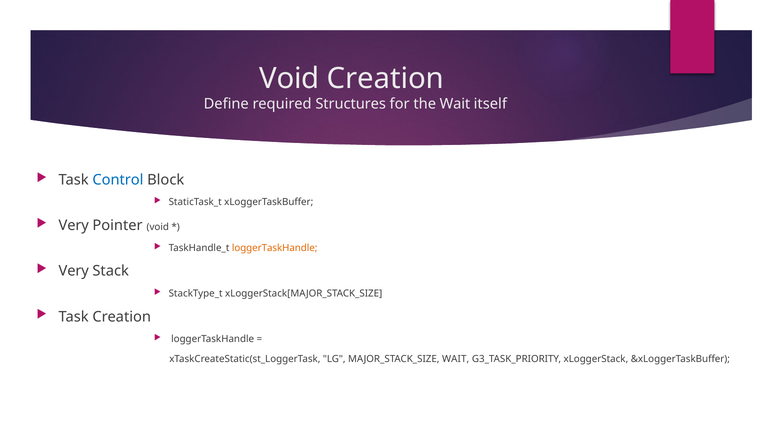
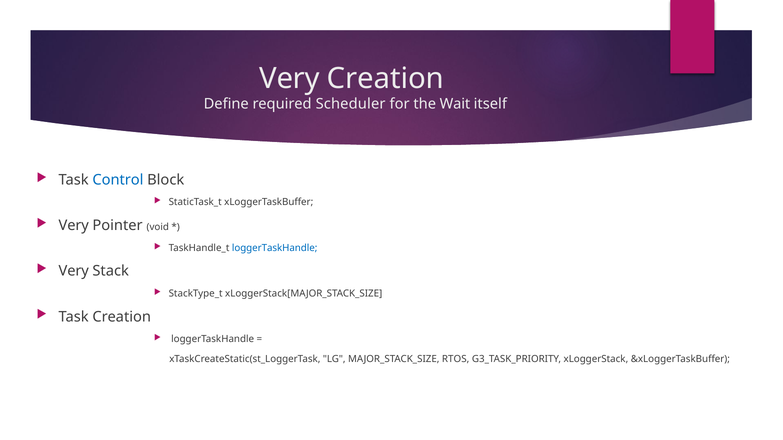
Void: Void -> Very (289, 78)
Structures: Structures -> Scheduler (351, 104)
loggerTaskHandle colour: orange -> blue (275, 248)
MAJOR_STACK_SIZE WAIT: WAIT -> RTOS (456, 359)
